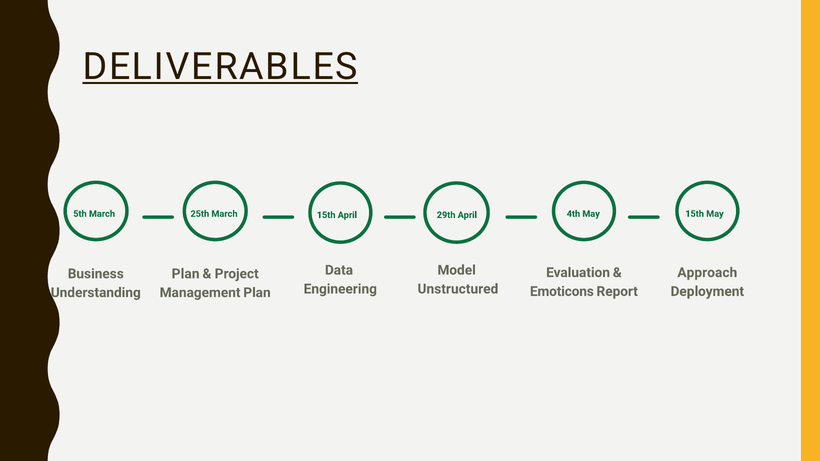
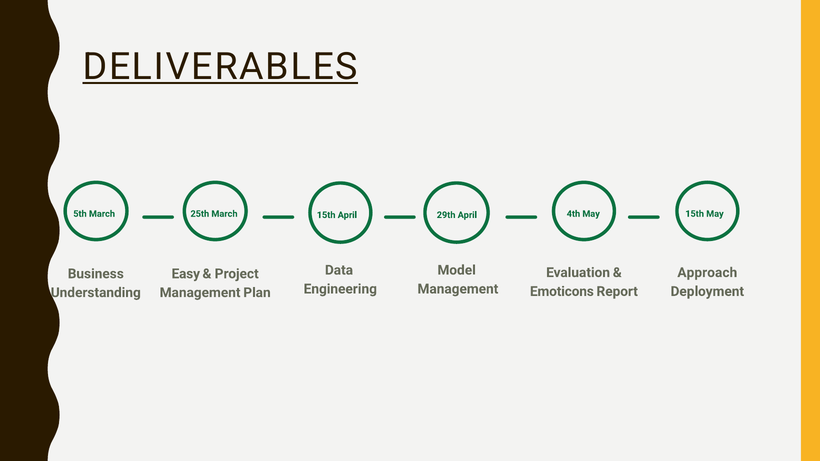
Plan: Plan -> Easy (186, 274)
Unstructured: Unstructured -> Management (458, 289)
